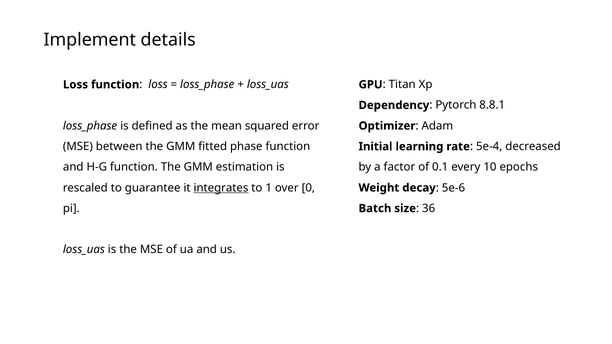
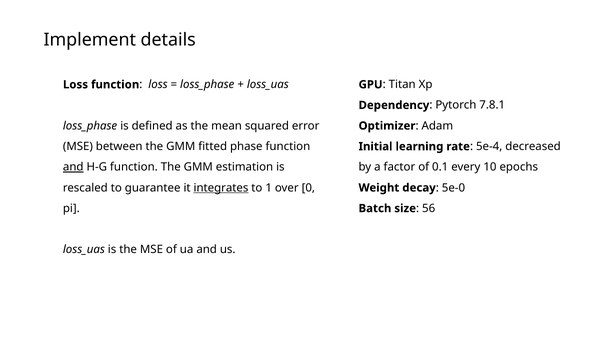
8.8.1: 8.8.1 -> 7.8.1 (492, 105)
and underline: none -> present (73, 167)
5e-6: 5e-6 -> 5e-0 (453, 188)
36: 36 -> 56 (429, 209)
